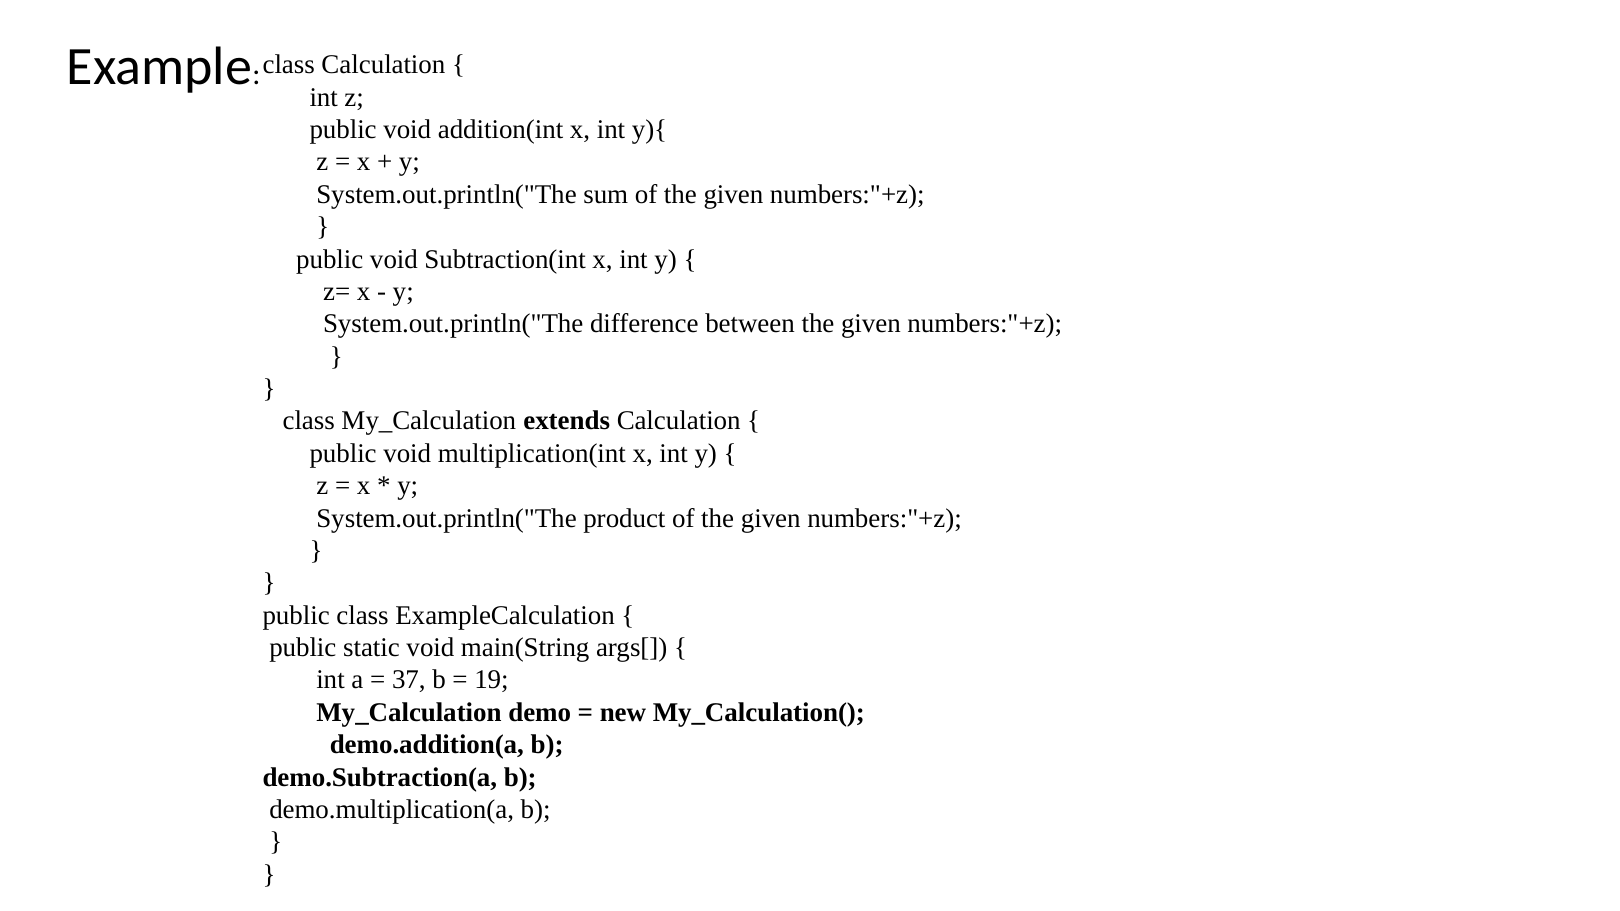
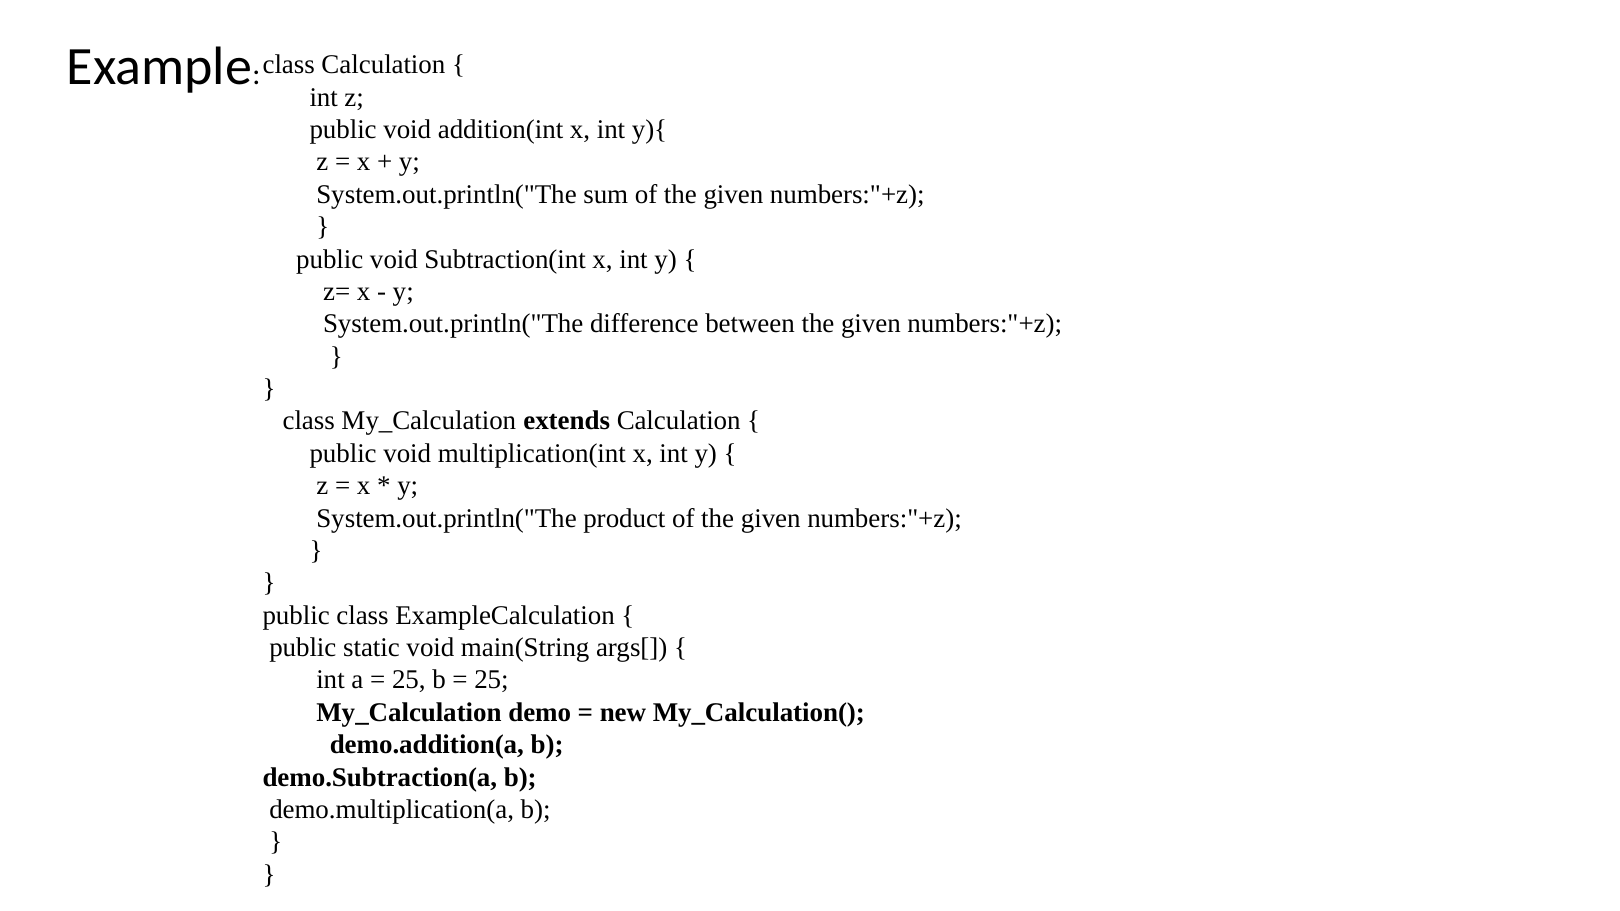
37: 37 -> 25 (409, 680)
19: 19 -> 25 (491, 680)
